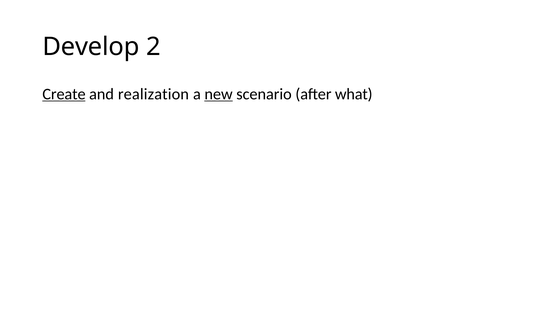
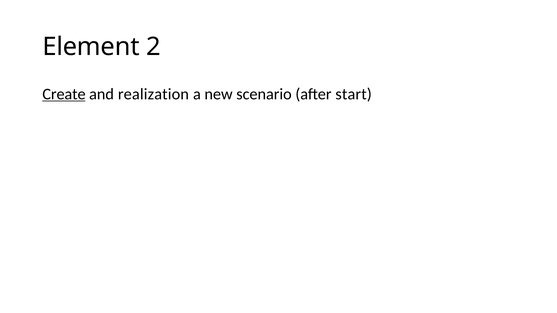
Develop: Develop -> Element (91, 47)
new underline: present -> none (219, 94)
what: what -> start (354, 94)
